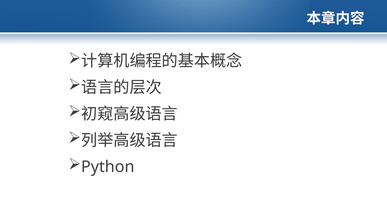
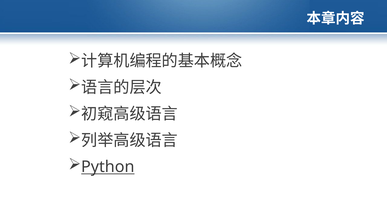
Python underline: none -> present (108, 167)
